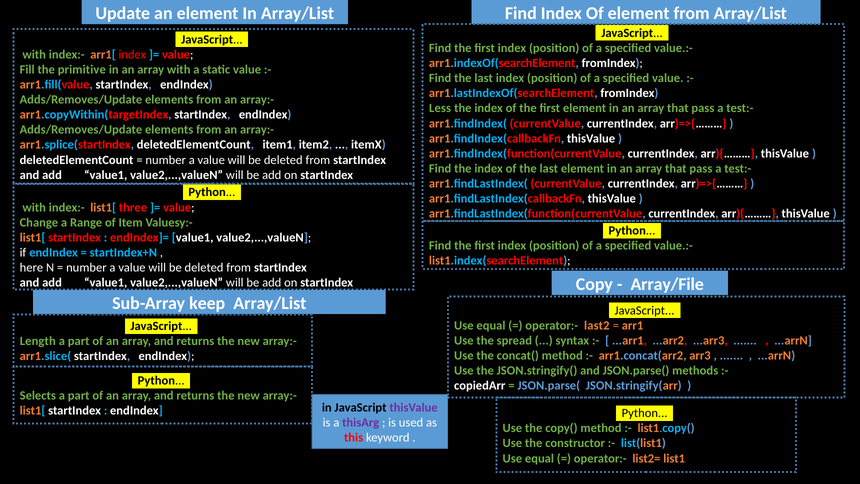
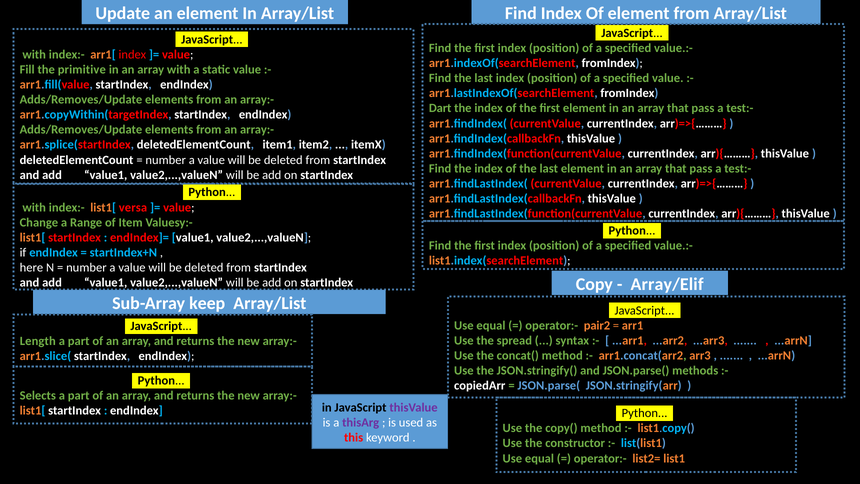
Less: Less -> Dart (440, 108)
three: three -> versa (133, 207)
Array/File: Array/File -> Array/Elif (667, 284)
last2: last2 -> pair2 (597, 325)
